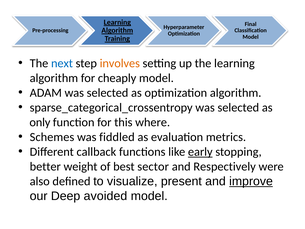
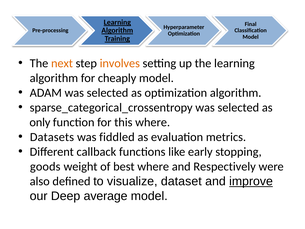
next colour: blue -> orange (62, 63)
Schemes: Schemes -> Datasets (52, 137)
early underline: present -> none (200, 152)
better: better -> goods (45, 166)
best sector: sector -> where (153, 166)
present: present -> dataset (181, 181)
avoided: avoided -> average (106, 196)
